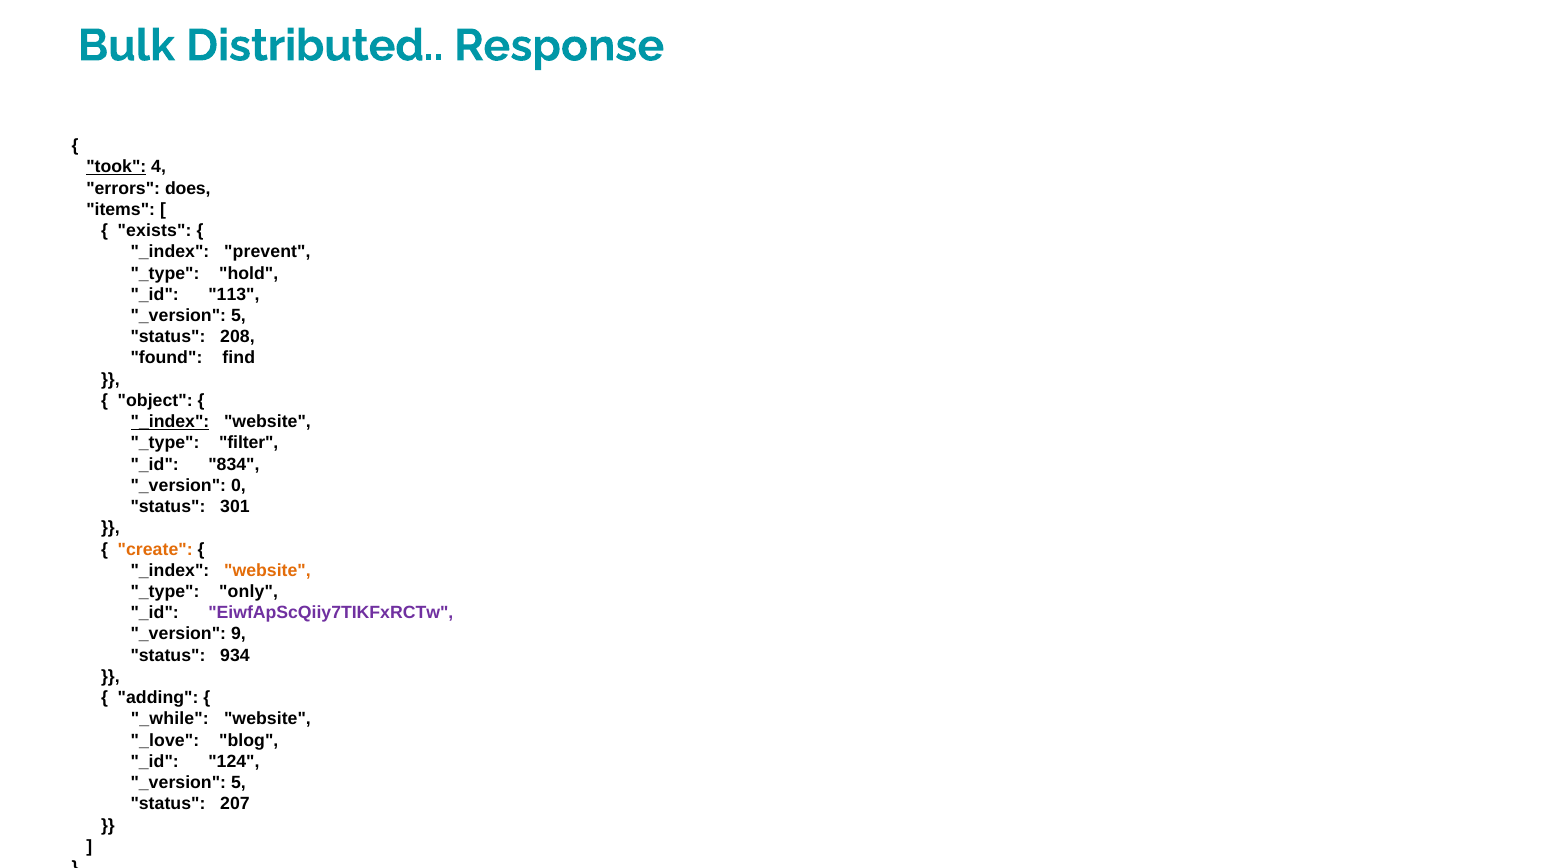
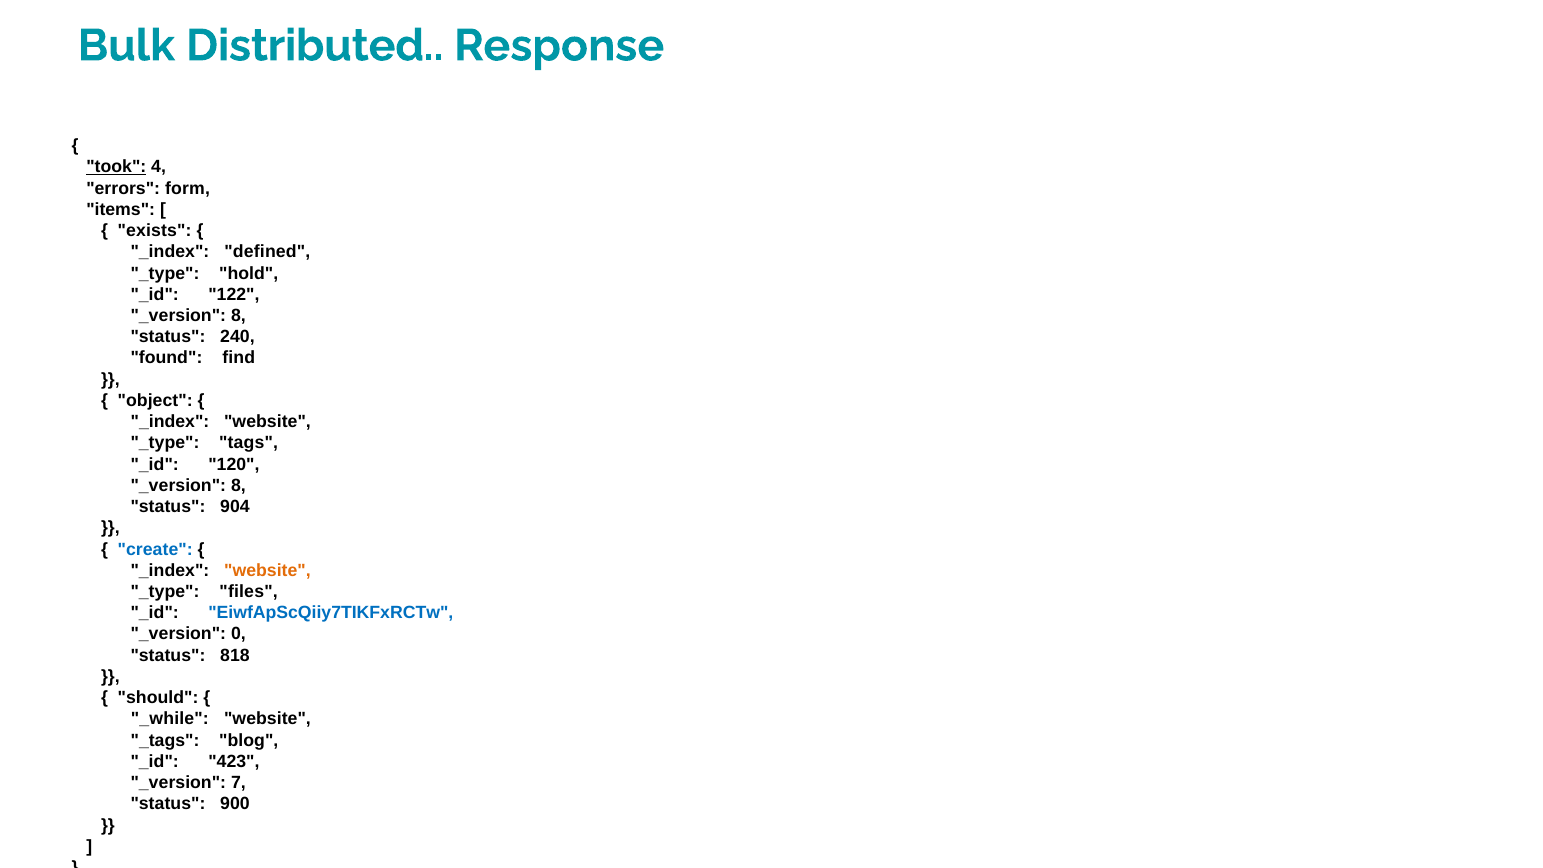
does: does -> form (188, 188)
prevent: prevent -> defined (267, 252)
113: 113 -> 122 (234, 294)
5: 5 -> 8 (238, 316)
208: 208 -> 240 (237, 337)
_index underline: present -> none (170, 422)
filter: filter -> tags (249, 443)
834: 834 -> 120 (234, 464)
0: 0 -> 8 (238, 485)
301: 301 -> 904 (235, 507)
create colour: orange -> blue (155, 549)
only: only -> files (249, 592)
EiwfApScQiiy7TIKFxRCTw colour: purple -> blue (331, 613)
9: 9 -> 0 (238, 634)
934: 934 -> 818 (235, 655)
adding: adding -> should (158, 698)
_love: _love -> _tags (165, 740)
124: 124 -> 423 (234, 761)
5: 5 -> 7 (238, 783)
207: 207 -> 900 (235, 804)
